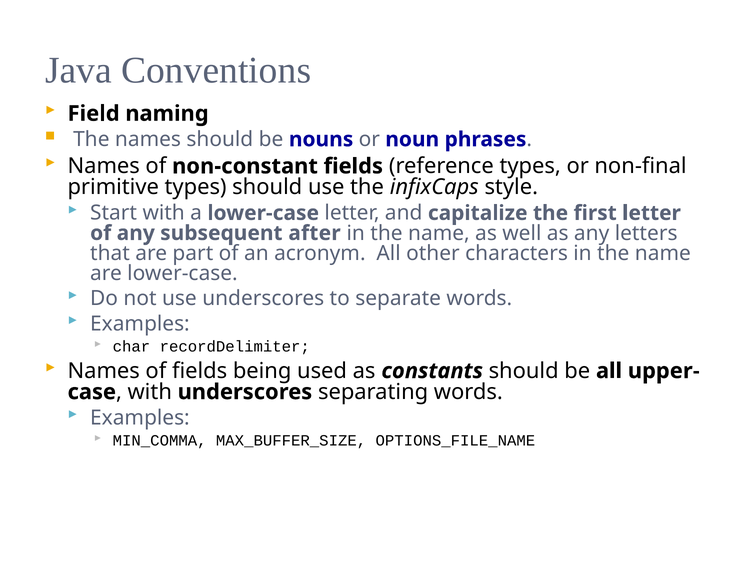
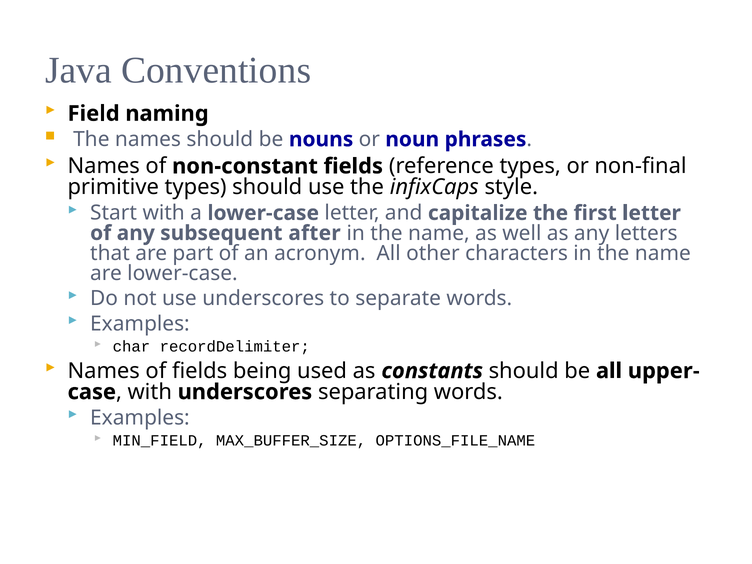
MIN_COMMA: MIN_COMMA -> MIN_FIELD (160, 441)
